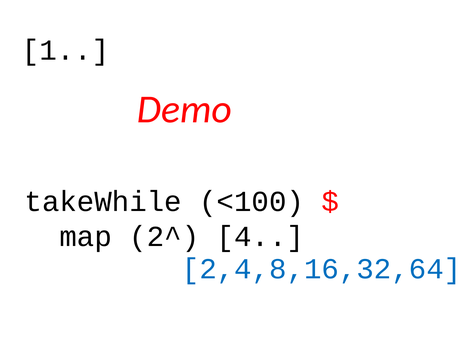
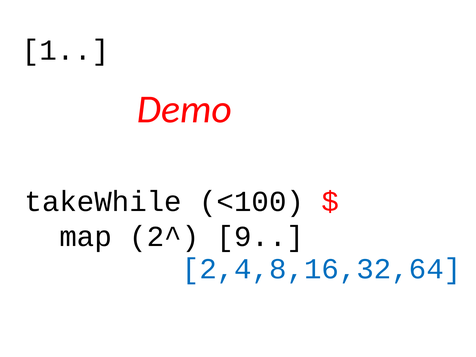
4: 4 -> 9 (260, 236)
